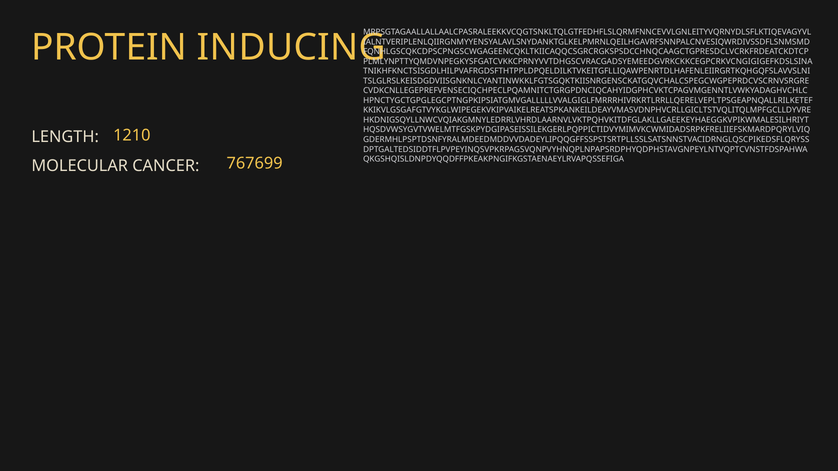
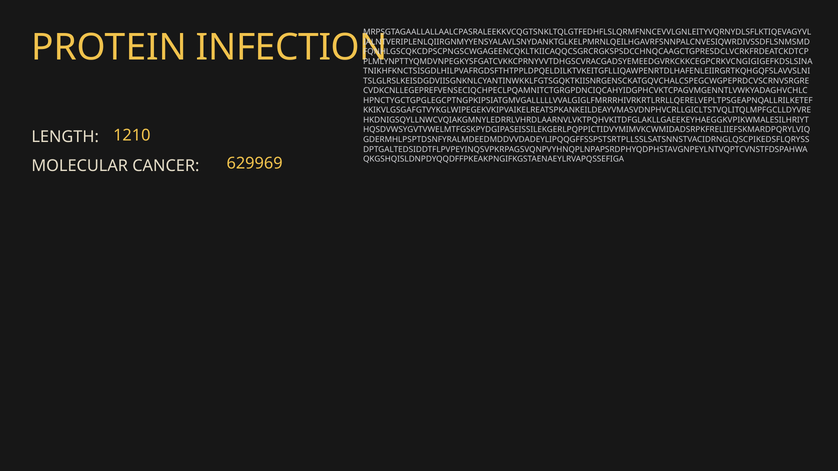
INDUCING: INDUCING -> INFECTION (292, 47)
767699: 767699 -> 629969 (255, 163)
